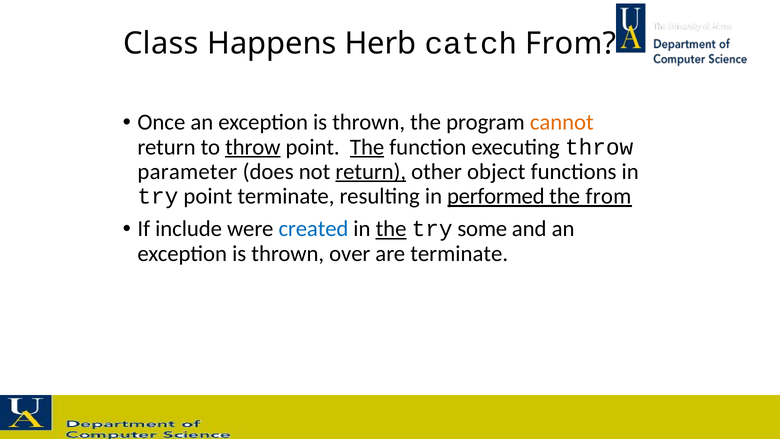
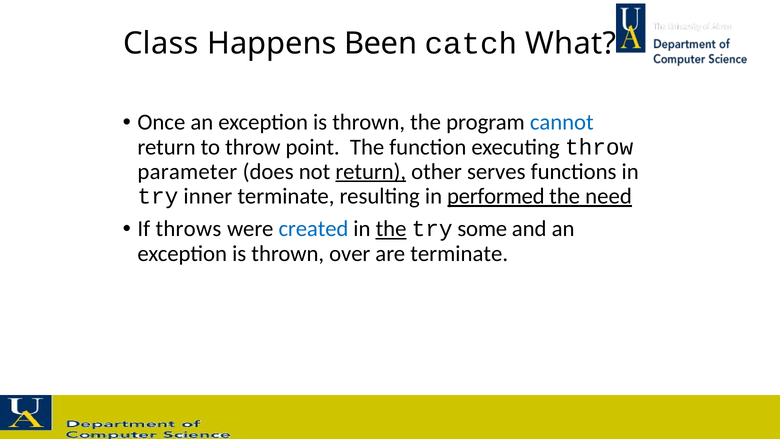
Herb: Herb -> Been (381, 44)
catch From: From -> What (571, 44)
cannot colour: orange -> blue (562, 122)
throw underline: present -> none (253, 147)
The underline: present -> none (367, 147)
object: object -> serves (496, 171)
try point: point -> inner (208, 196)
the from: from -> need (609, 196)
include: include -> throws (188, 229)
